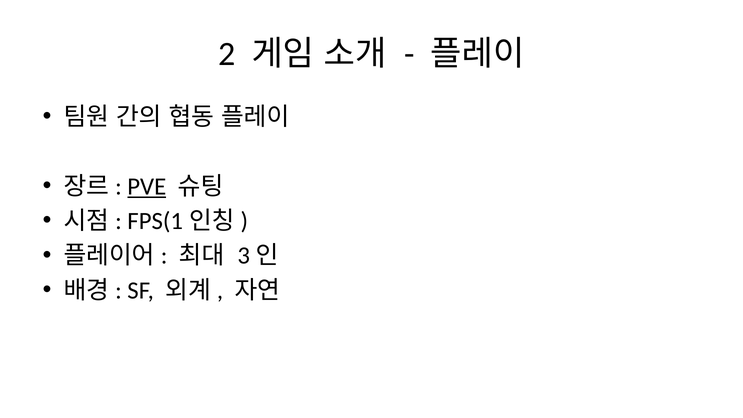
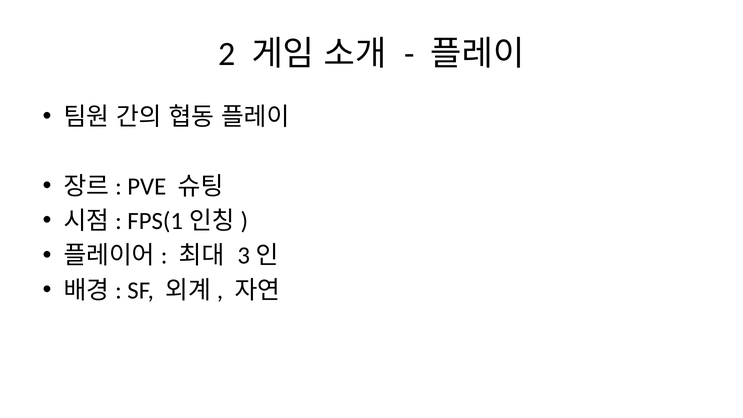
PVE underline: present -> none (147, 186)
